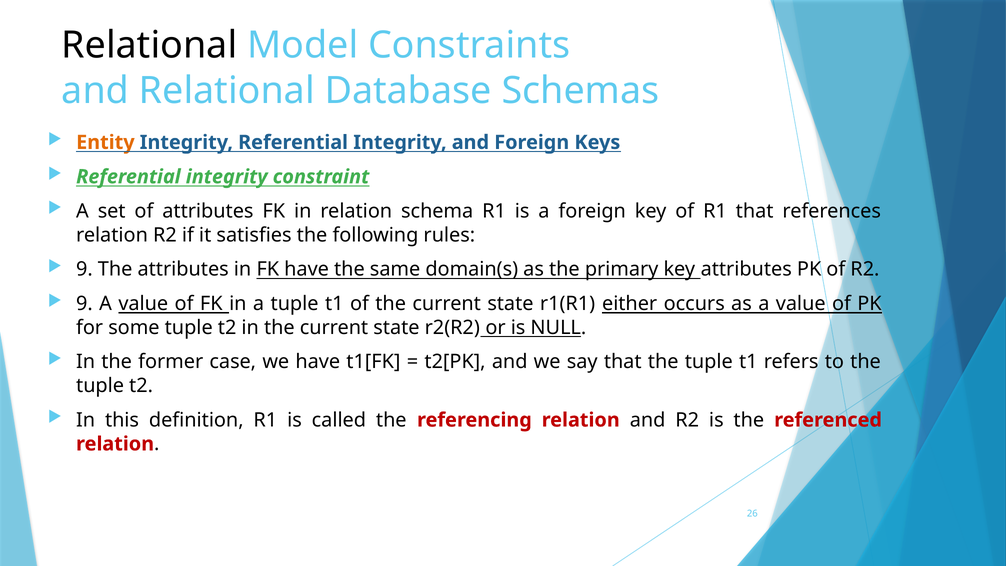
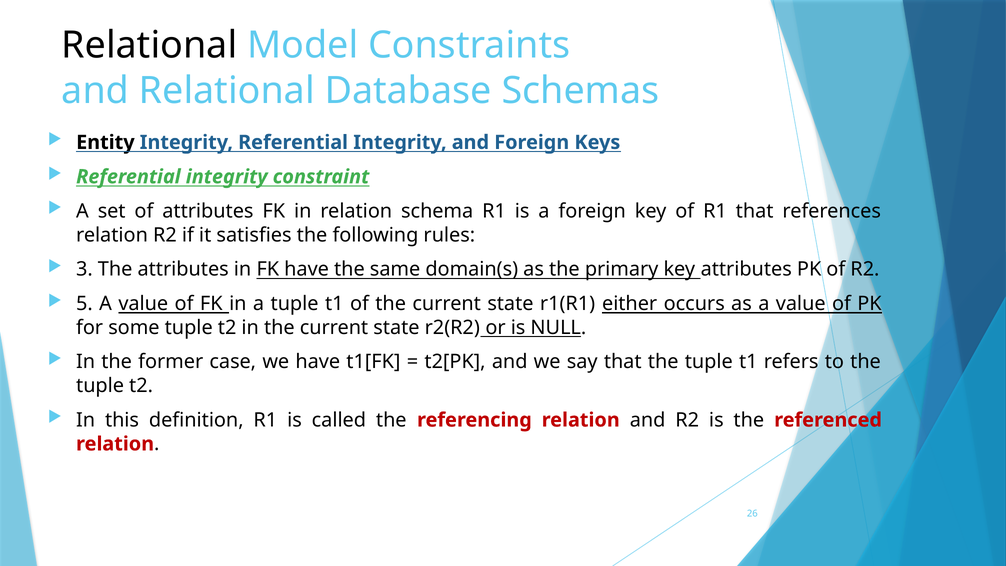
Entity colour: orange -> black (105, 142)
9: 9 -> 3 (84, 269)
9: 9 -> 5 (84, 304)
